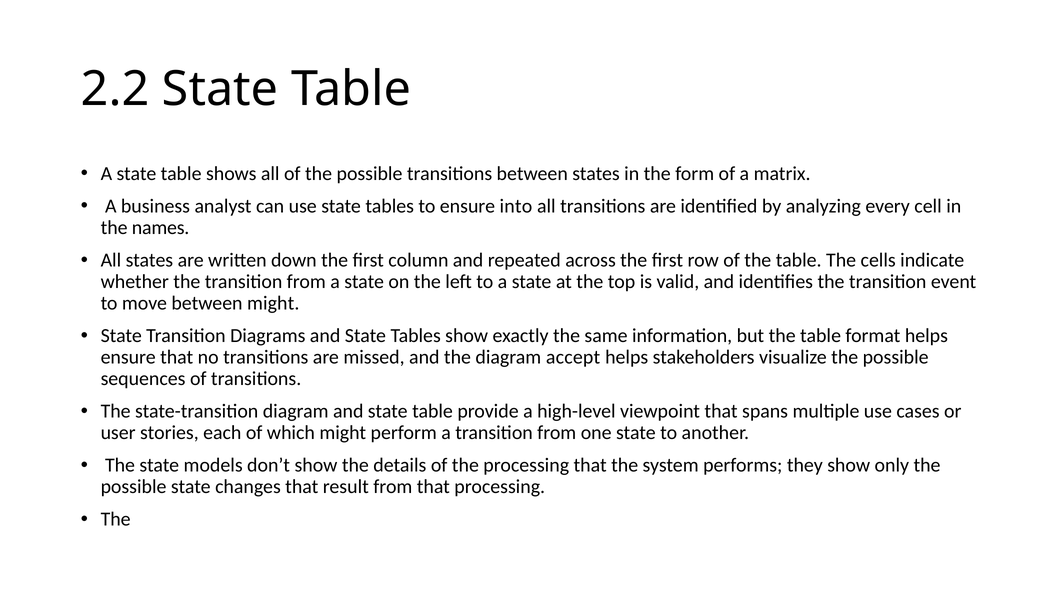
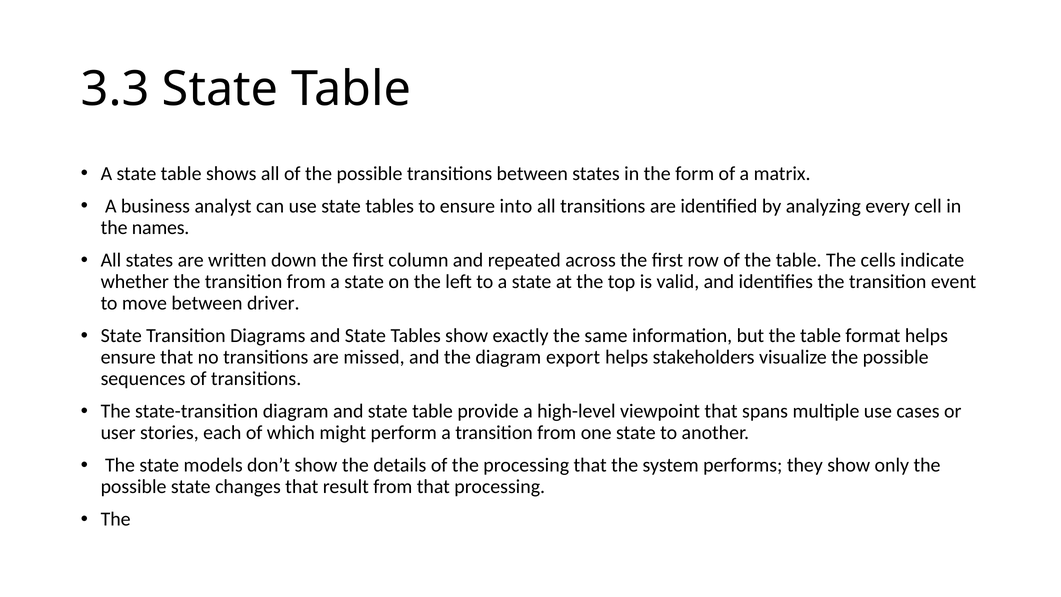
2.2: 2.2 -> 3.3 (115, 89)
between might: might -> driver (273, 303)
accept: accept -> export (573, 357)
